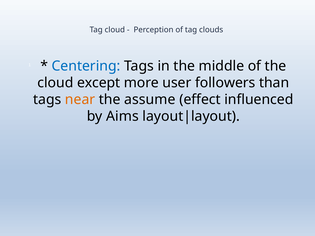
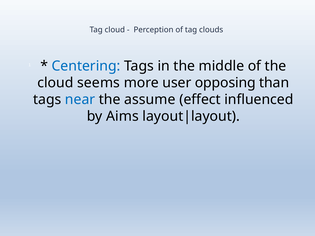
except: except -> seems (99, 83)
followers: followers -> opposing (225, 83)
near colour: orange -> blue (80, 100)
